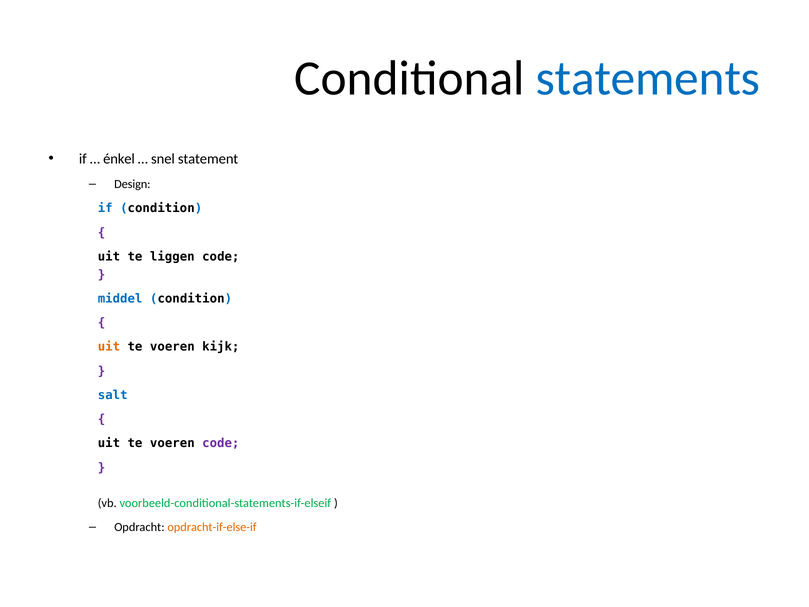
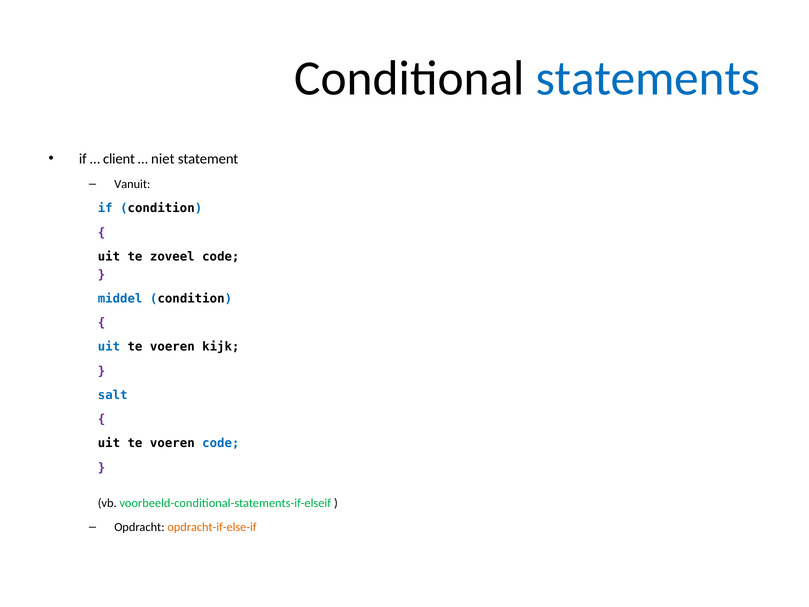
énkel: énkel -> client (119, 159)
snel: snel -> niet (163, 159)
Design: Design -> Vanuit (132, 184)
liggen: liggen -> zoveel (172, 257)
uit colour: orange -> blue (109, 347)
code colour: purple -> blue (221, 443)
